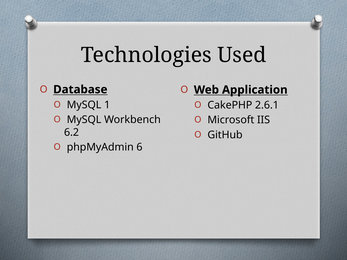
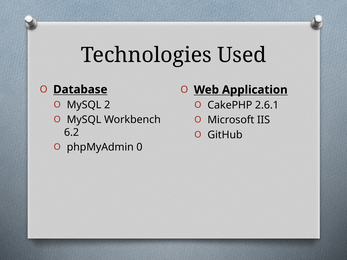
1: 1 -> 2 (107, 105)
6: 6 -> 0 (139, 147)
